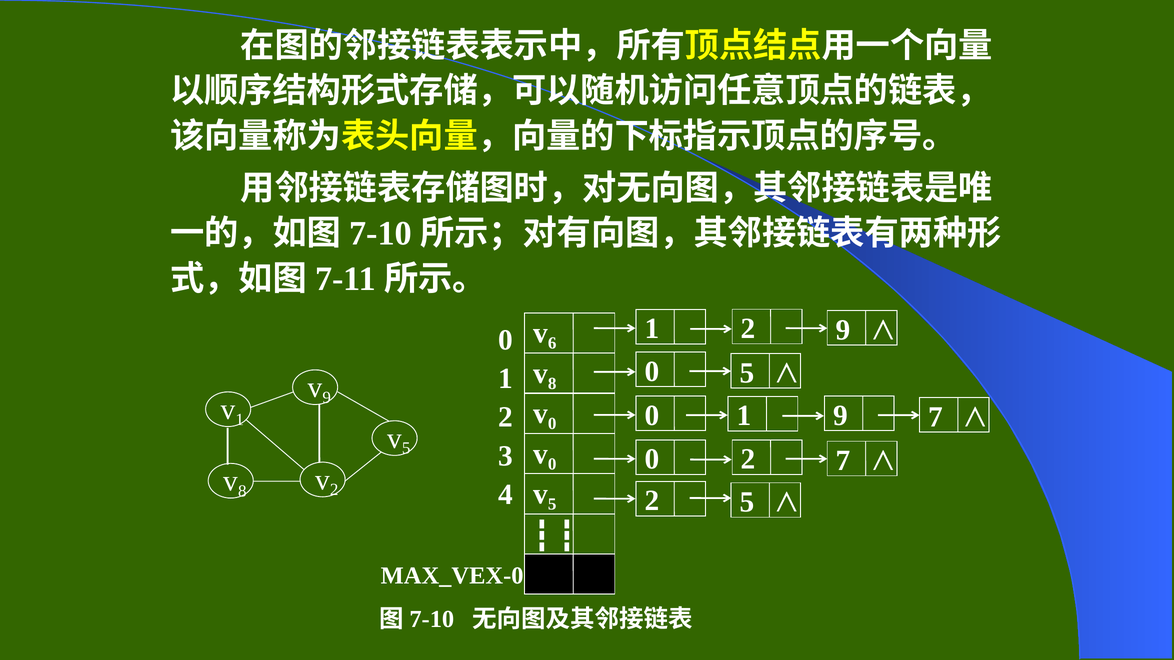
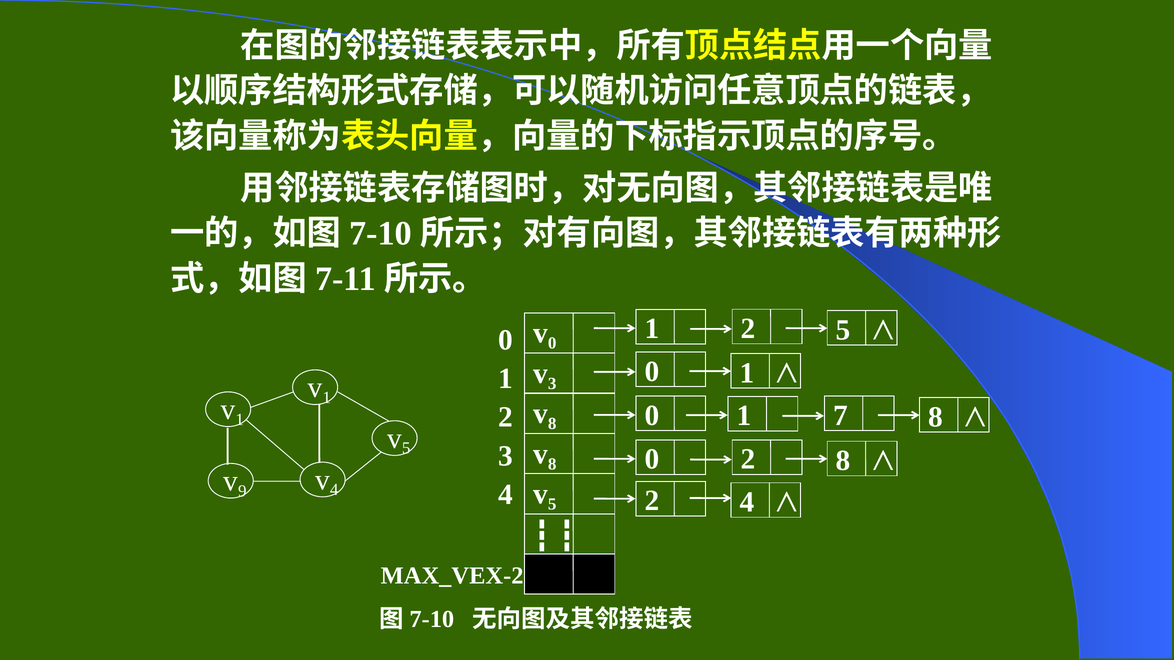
1 9: 9 -> 5 (843, 330)
6: 6 -> 0 (552, 343)
5: 5 -> 1 (747, 373)
8: 8 -> 3 (552, 384)
9: 9 -> 1 (327, 398)
0: 0 -> 8 (552, 424)
0 9: 9 -> 7 (840, 416)
1 7: 7 -> 8 (935, 417)
0: 0 -> 8 (552, 464)
0 7: 7 -> 8 (843, 461)
8: 8 -> 9 (242, 491)
2: 2 -> 4 (334, 490)
2 5: 5 -> 4 (747, 502)
MAX_VEX-0: MAX_VEX-0 -> MAX_VEX-2 (452, 576)
